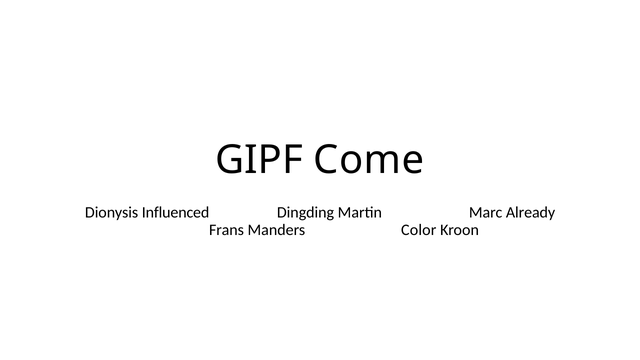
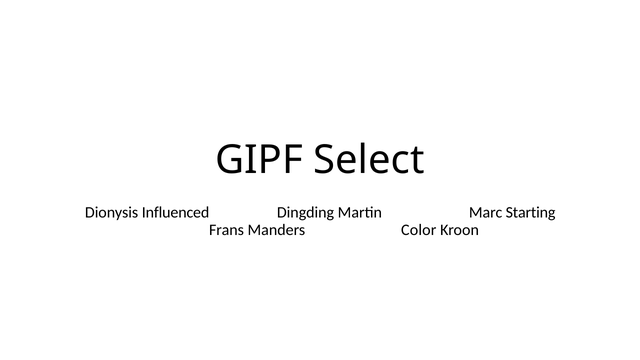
Come: Come -> Select (369, 160)
Already: Already -> Starting (531, 213)
